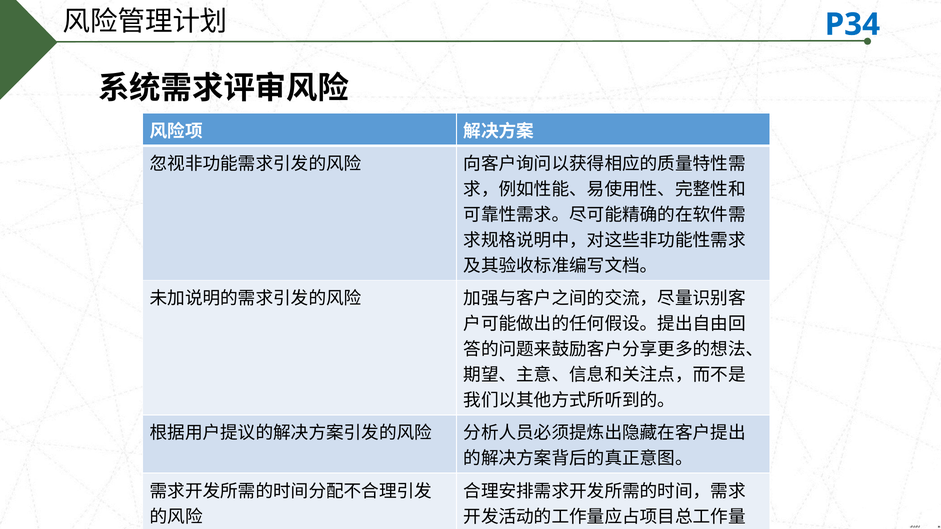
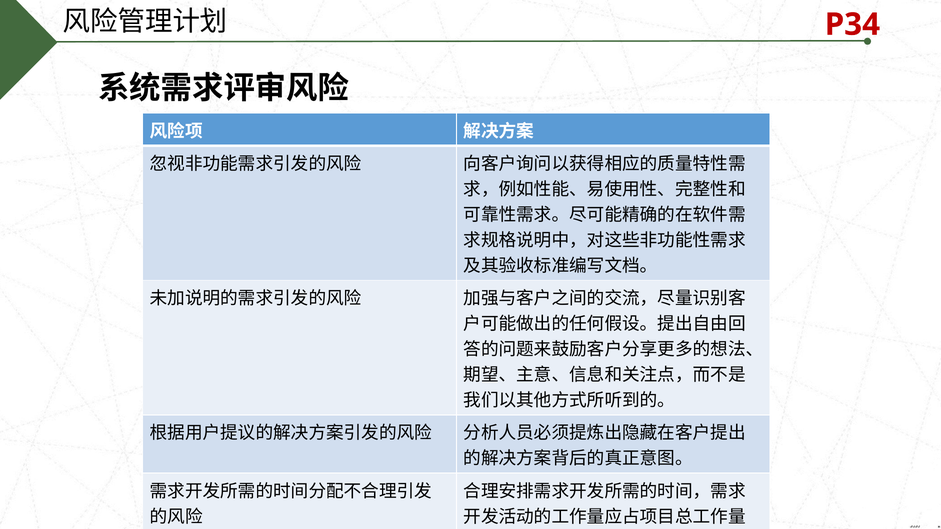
P34 colour: blue -> red (852, 24)
